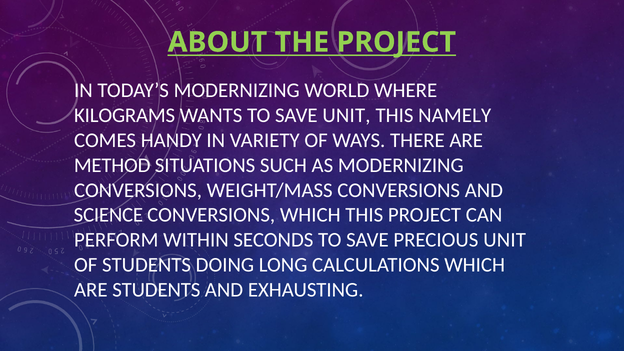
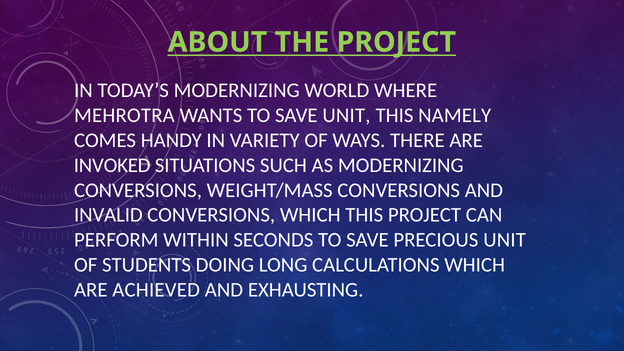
KILOGRAMS: KILOGRAMS -> MEHROTRA (124, 115)
METHOD: METHOD -> INVOKED (112, 165)
SCIENCE: SCIENCE -> INVALID (108, 215)
ARE STUDENTS: STUDENTS -> ACHIEVED (156, 290)
